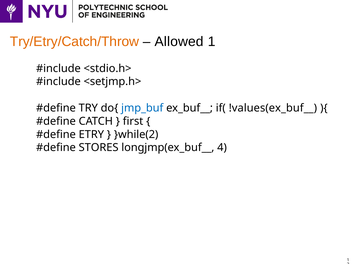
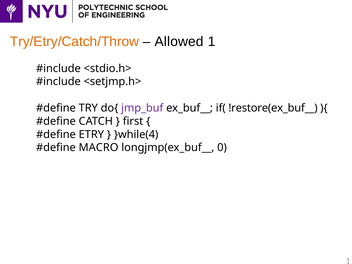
jmp_buf colour: blue -> purple (142, 108)
!values(ex_buf__: !values(ex_buf__ -> !restore(ex_buf__ (273, 108)
}while(2: }while(2 -> }while(4 (136, 134)
STORES: STORES -> MACRO (99, 148)
4: 4 -> 0 (222, 148)
